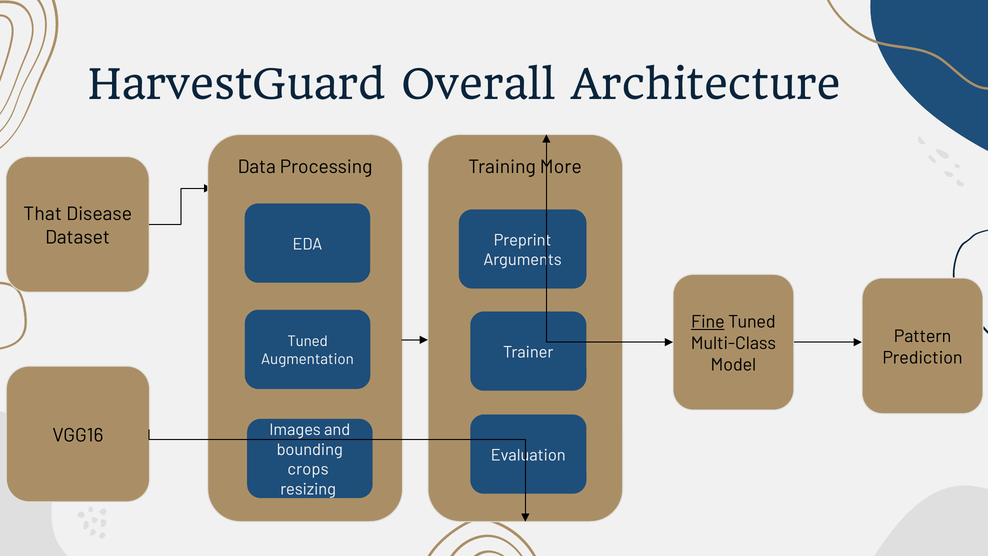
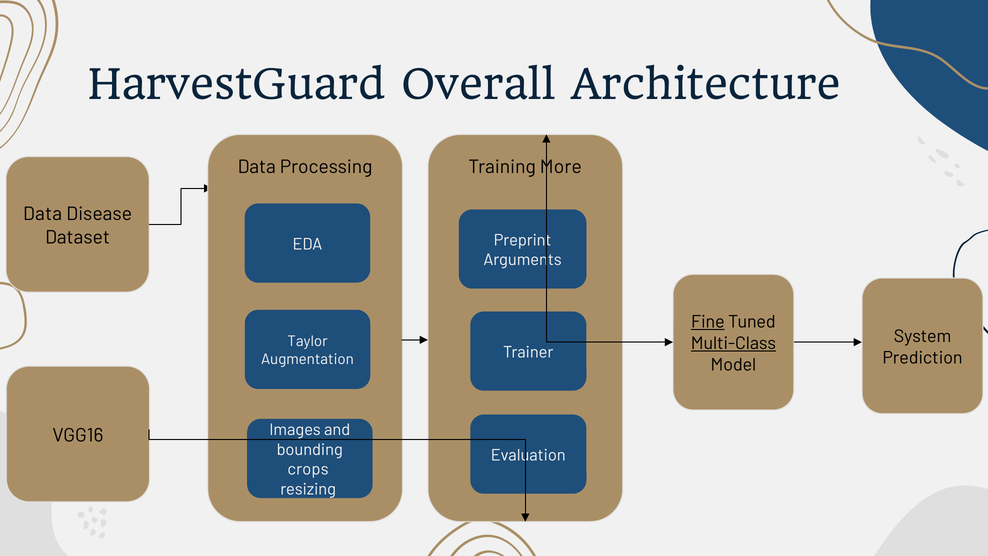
That: That -> Data (43, 214)
Pattern: Pattern -> System (923, 336)
Tuned: Tuned -> Taylor (307, 341)
Multi-Class underline: none -> present (733, 343)
